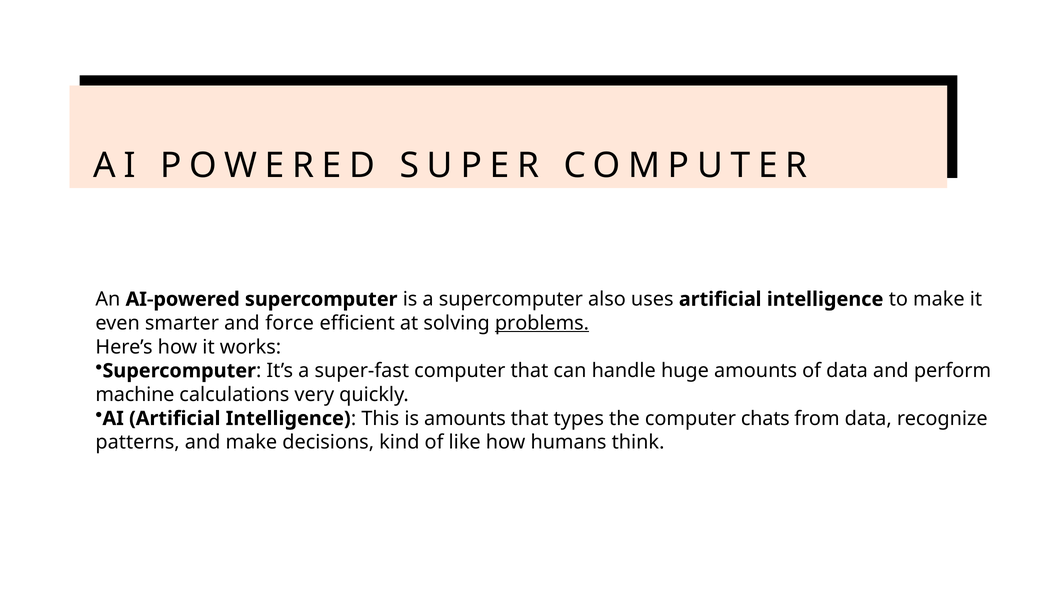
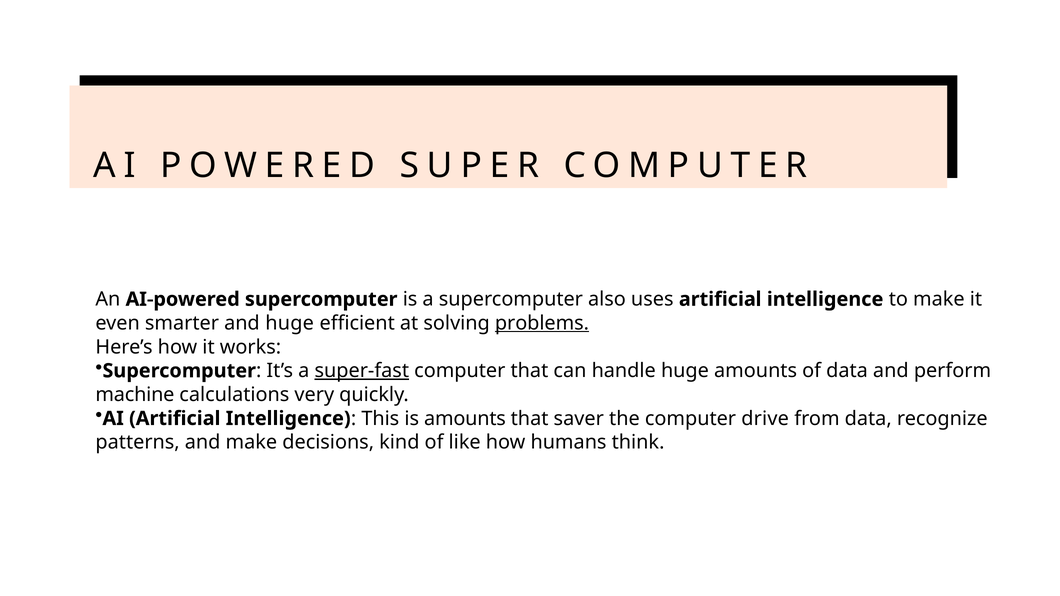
and force: force -> huge (290, 323)
super-fast underline: none -> present (362, 371)
types: types -> saver (579, 419)
chats: chats -> drive (765, 419)
